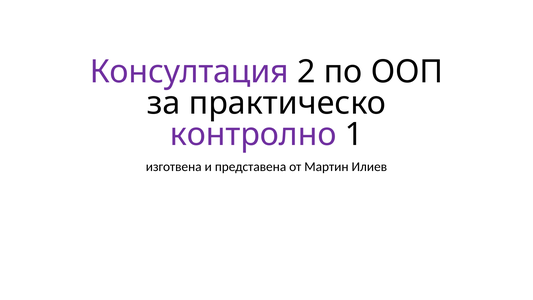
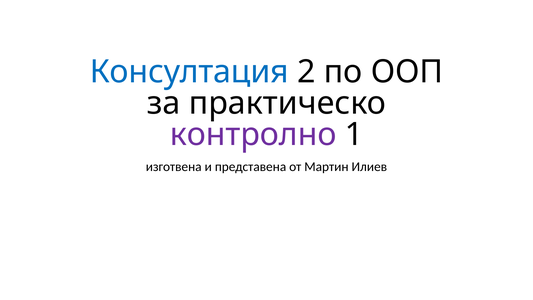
Консултация colour: purple -> blue (189, 72)
